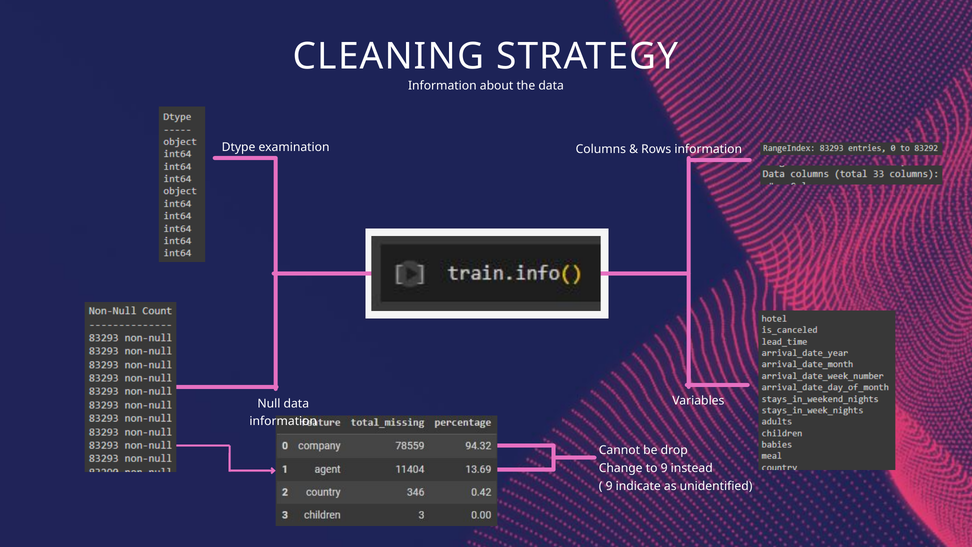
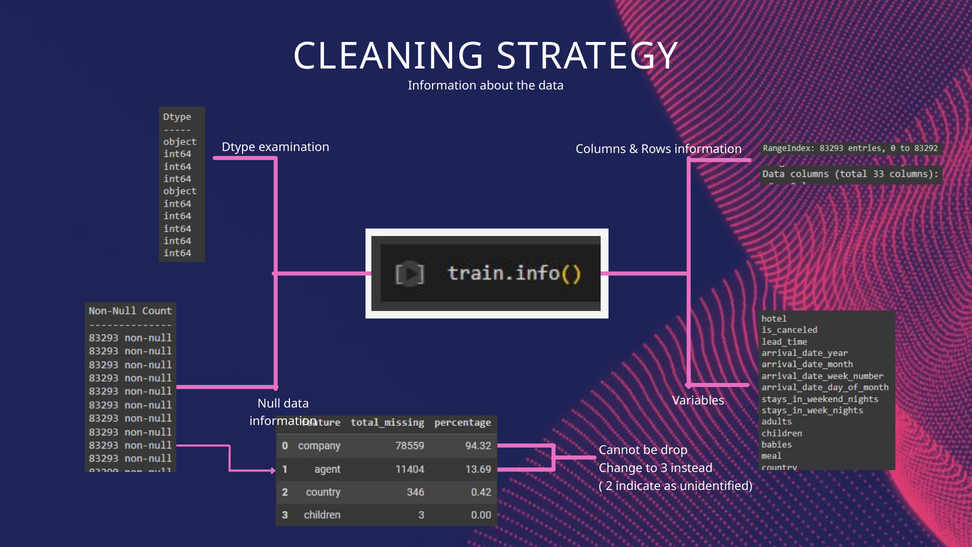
to 9: 9 -> 3 (664, 468)
9: 9 -> 2 (609, 486)
